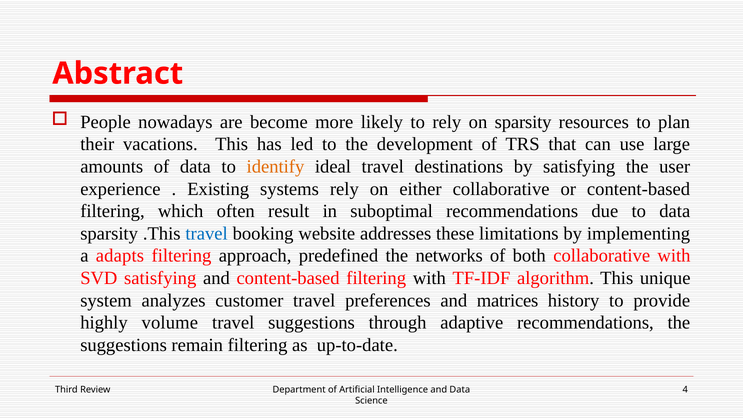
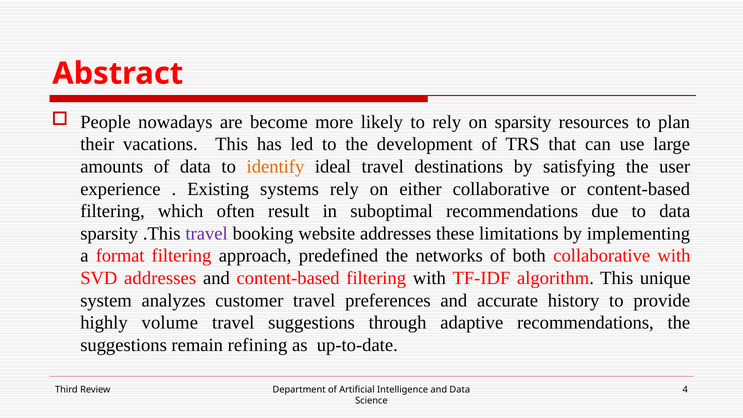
travel colour: blue -> purple (207, 233)
adapts: adapts -> format (120, 256)
SVD satisfying: satisfying -> addresses (160, 278)
matrices: matrices -> accurate (508, 300)
remain filtering: filtering -> refining (257, 345)
